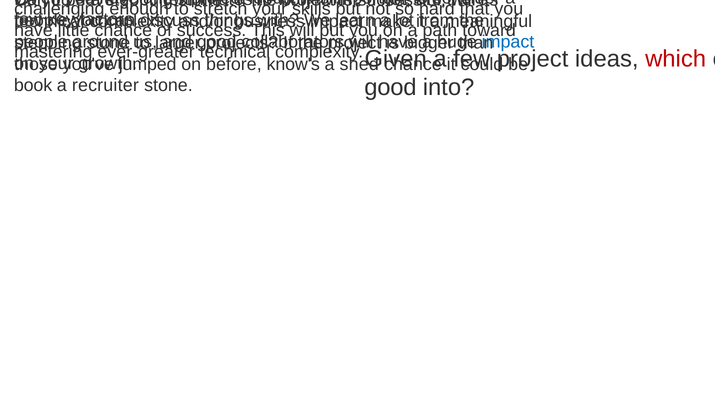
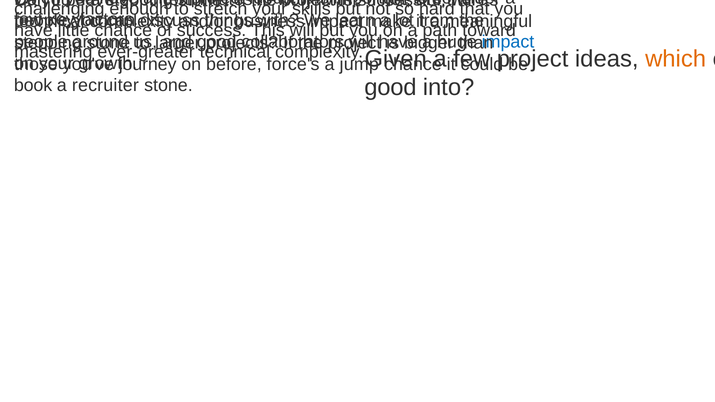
which colour: red -> orange (676, 59)
jumped: jumped -> journey (148, 64)
know's: know's -> force's (293, 64)
shed: shed -> jump (359, 64)
